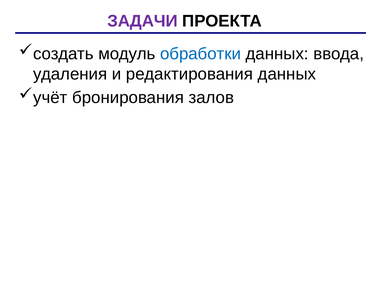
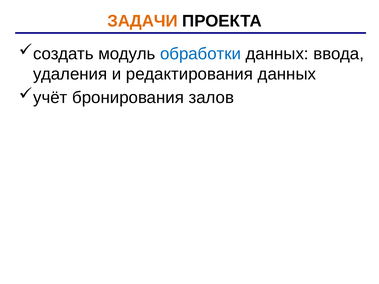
ЗАДАЧИ colour: purple -> orange (143, 21)
